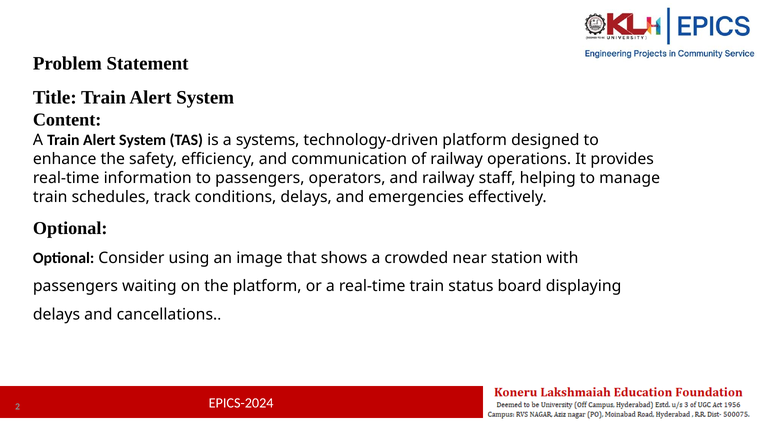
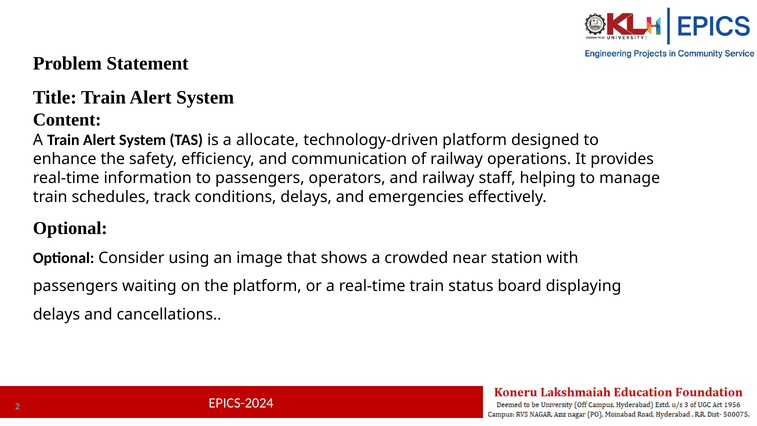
systems: systems -> allocate (268, 140)
